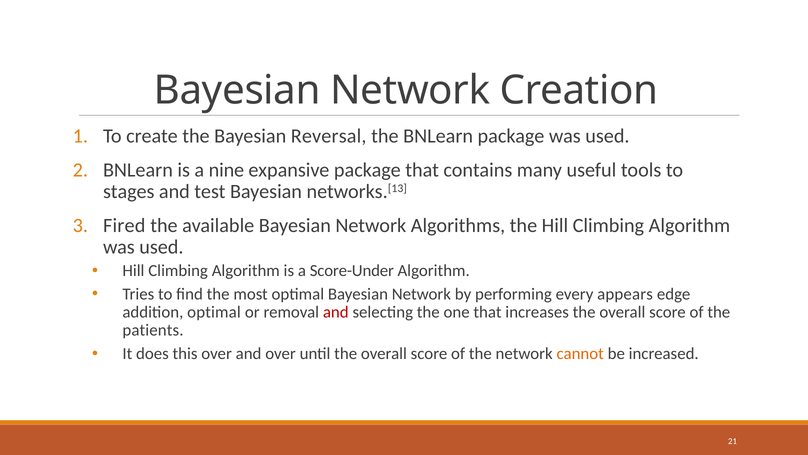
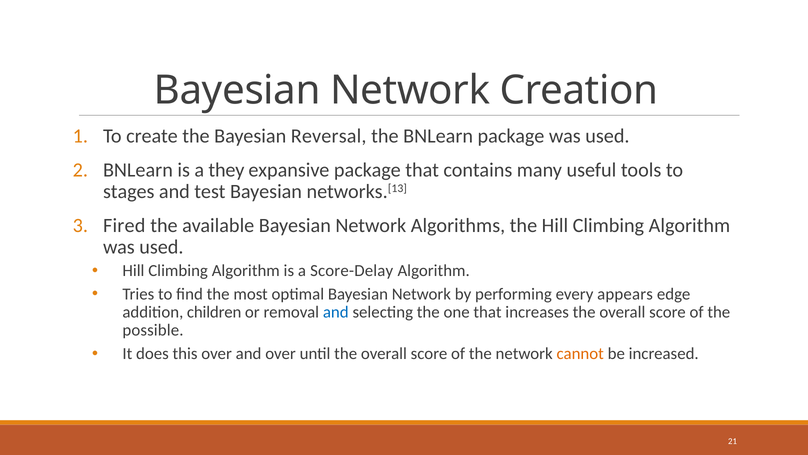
nine: nine -> they (226, 170)
Score-Under: Score-Under -> Score-Delay (352, 270)
addition optimal: optimal -> children (214, 312)
and colour: red -> blue (336, 312)
patients: patients -> possible (153, 330)
